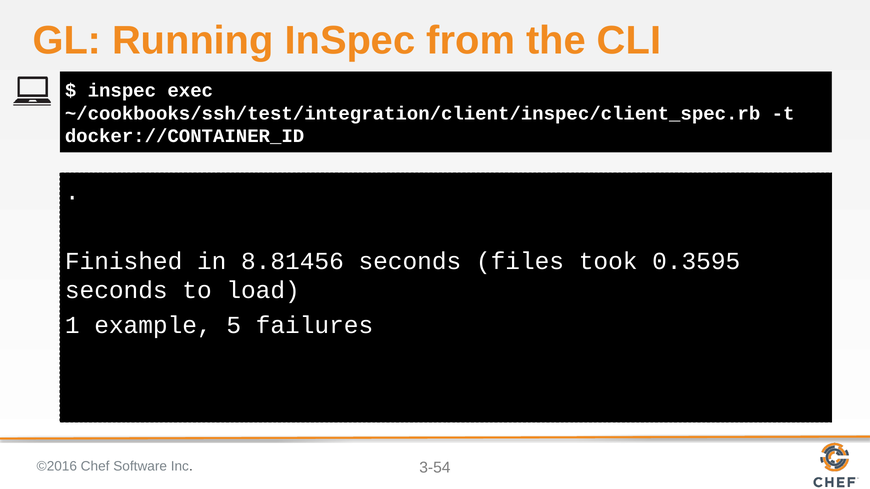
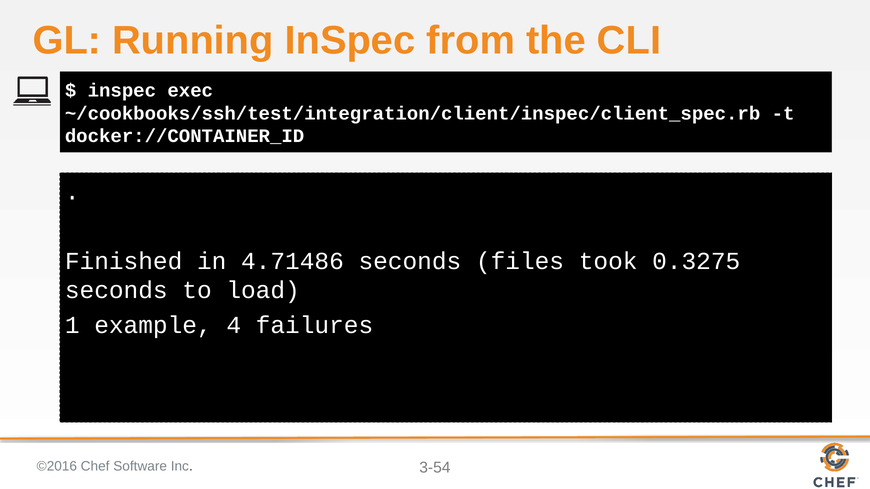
8.81456: 8.81456 -> 4.71486 (292, 261)
0.3595: 0.3595 -> 0.3275 (696, 261)
5: 5 -> 4 (234, 325)
